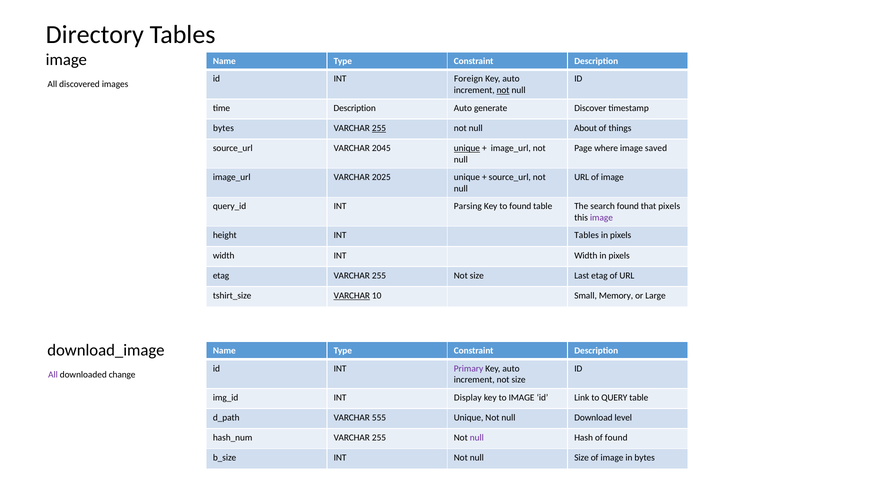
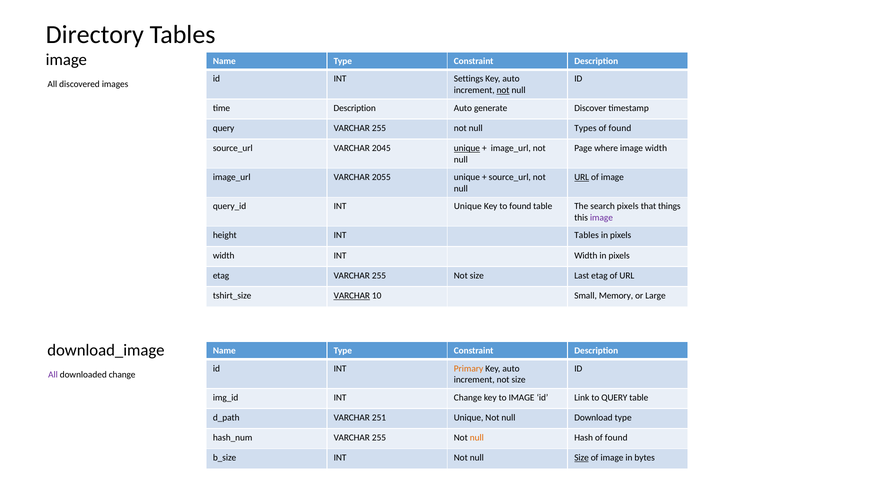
Foreign: Foreign -> Settings (469, 79)
bytes: bytes -> query (224, 128)
255 underline: present -> none (379, 128)
About: About -> Types (585, 128)
things: things -> found (620, 128)
image saved: saved -> width (656, 148)
2025: 2025 -> 2055 (381, 177)
URL underline: none -> present (582, 177)
INT Parsing: Parsing -> Unique (468, 206)
search found: found -> pixels (628, 206)
that pixels: pixels -> things (669, 206)
Primary colour: purple -> orange (469, 368)
INT Display: Display -> Change (468, 397)
555: 555 -> 251 (379, 417)
Download level: level -> type (623, 417)
null colour: purple -> orange (477, 437)
Size underline: none -> present (582, 458)
